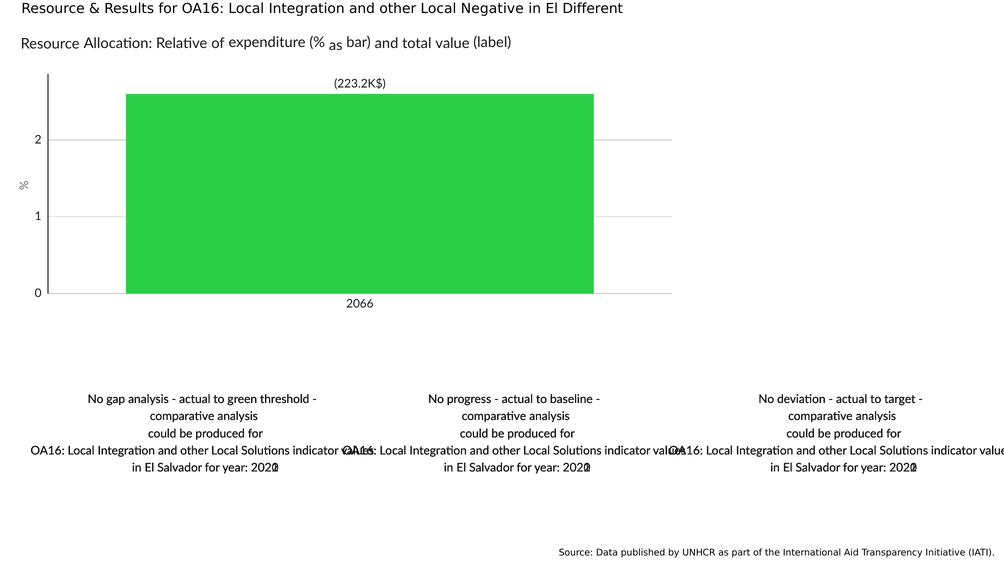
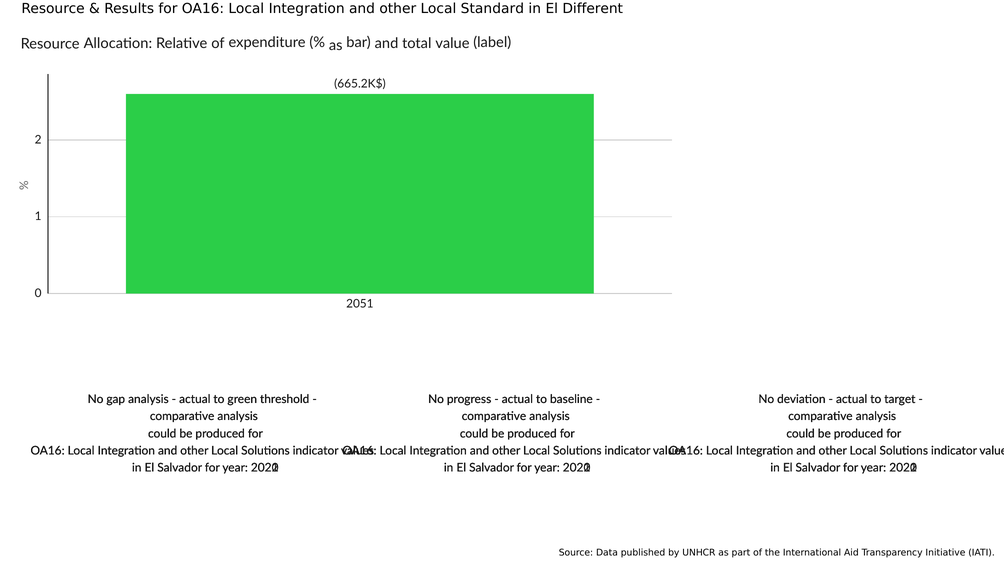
Negative: Negative -> Standard (492, 9)
223.2K$: 223.2K$ -> 665.2K$ (360, 84)
2066: 2066 -> 2051 (360, 304)
